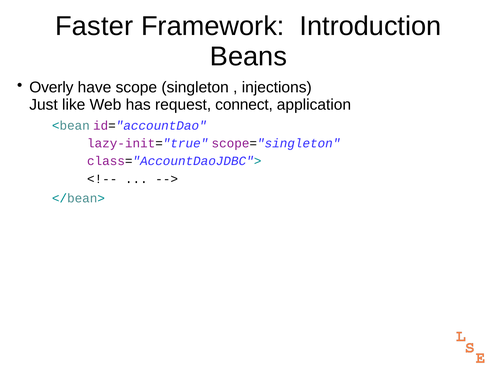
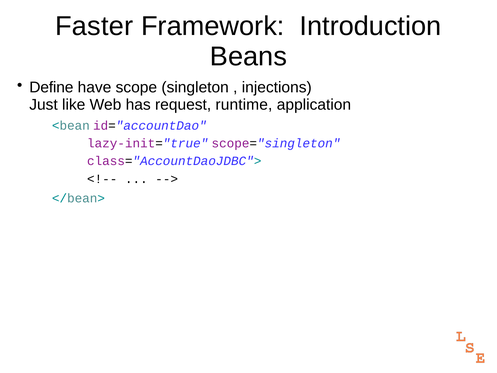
Overly: Overly -> Define (51, 87)
connect: connect -> runtime (244, 105)
